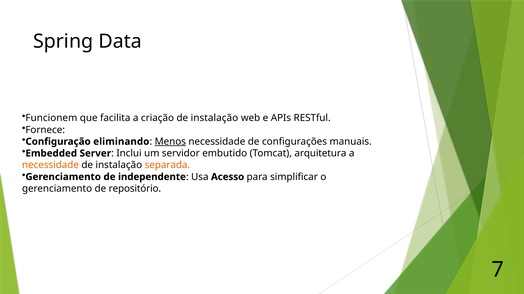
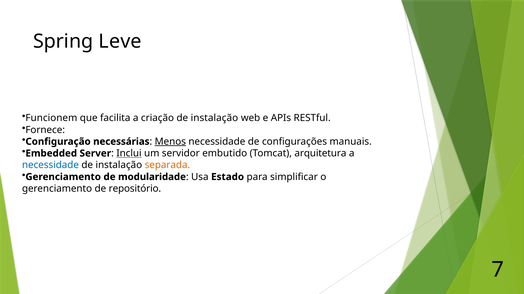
Data: Data -> Leve (120, 41)
eliminando: eliminando -> necessárias (121, 142)
Inclui underline: none -> present (129, 154)
necessidade colour: orange -> blue (50, 165)
independente: independente -> modularidade (152, 177)
Acesso: Acesso -> Estado (228, 177)
